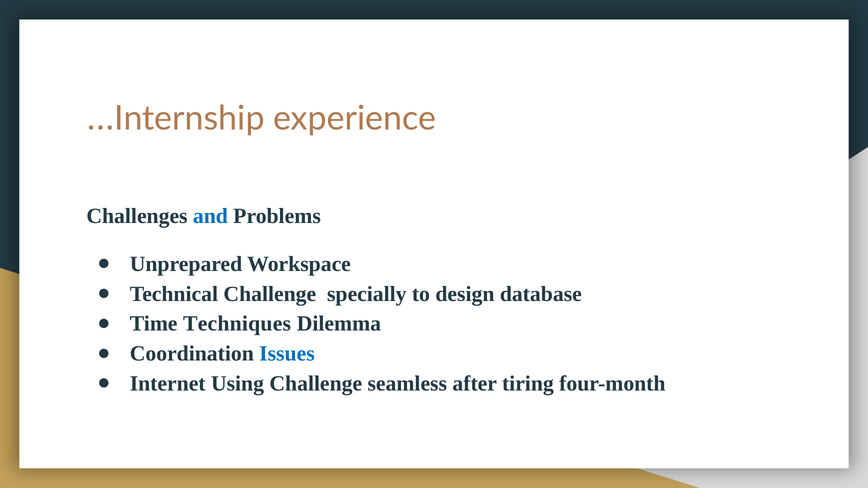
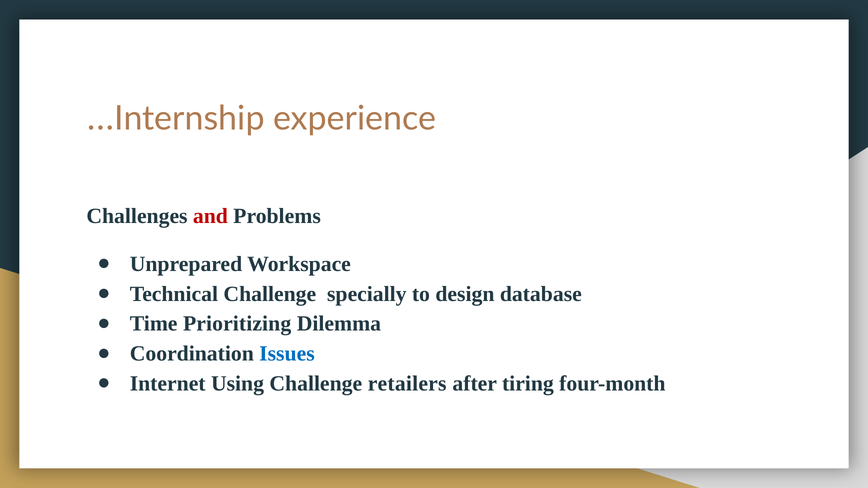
and colour: blue -> red (210, 216)
Techniques: Techniques -> Prioritizing (237, 324)
seamless: seamless -> retailers (407, 384)
